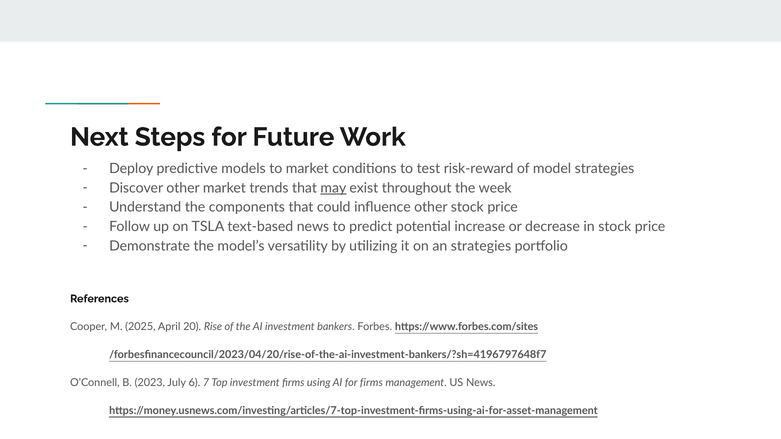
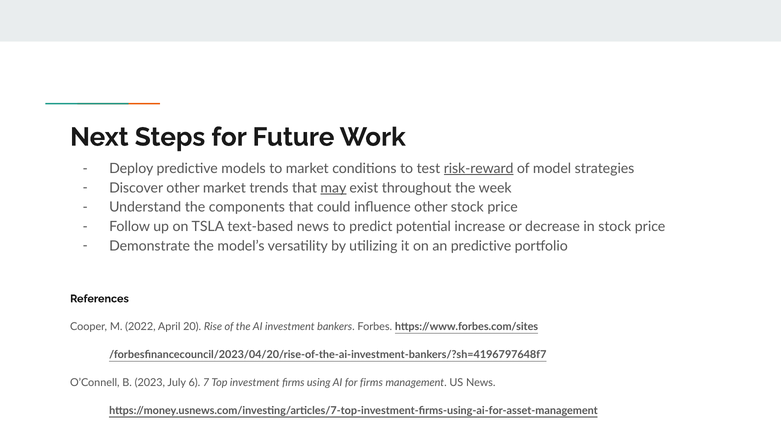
risk-reward underline: none -> present (479, 169)
an strategies: strategies -> predictive (481, 246)
2025: 2025 -> 2022 (140, 327)
